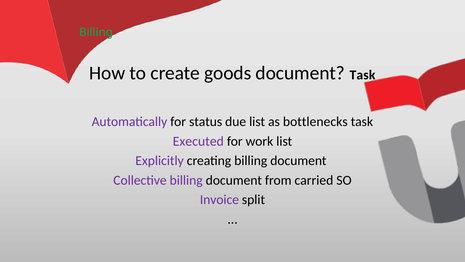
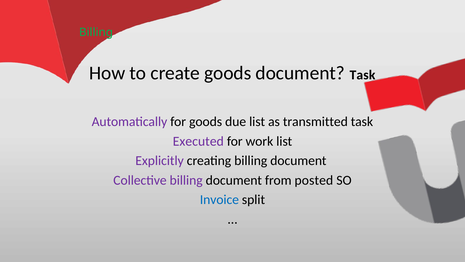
for status: status -> goods (206, 121)
bottlenecks: bottlenecks -> transmitted (315, 121)
carried: carried -> posted (314, 180)
Invoice colour: purple -> blue (219, 199)
